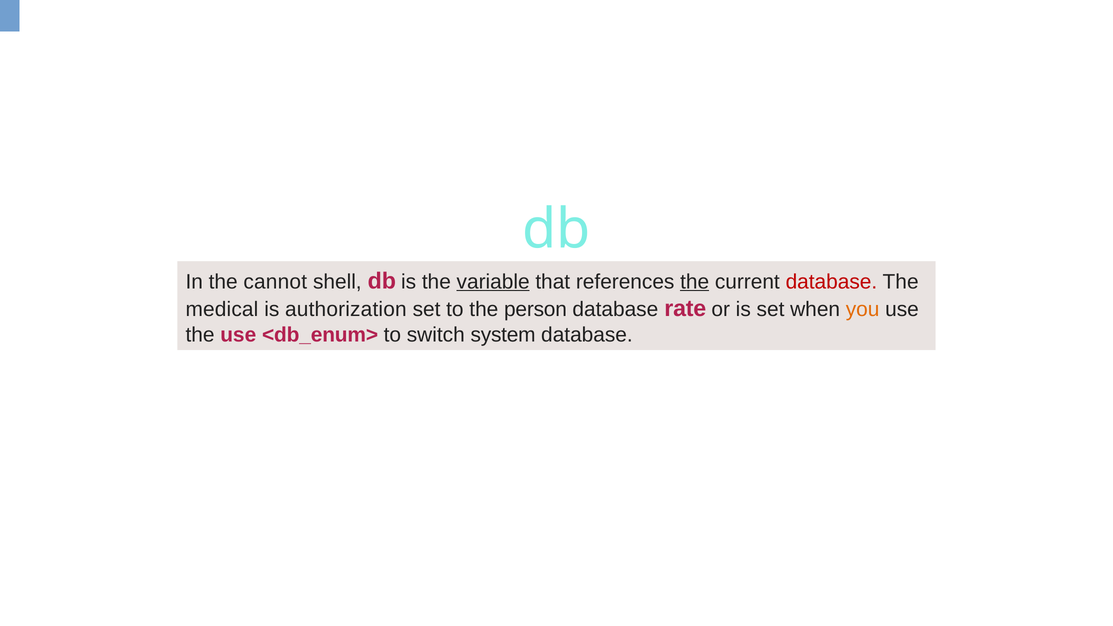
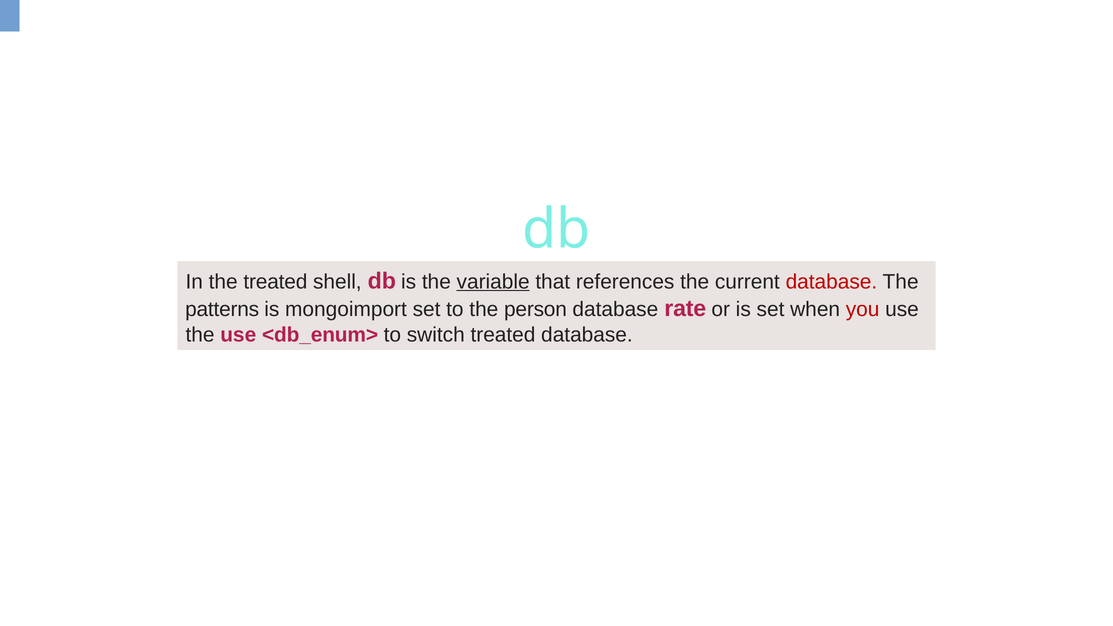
the cannot: cannot -> treated (275, 282)
the underline: present -> none (695, 282)
medical: medical -> patterns (222, 309)
authorization: authorization -> mongoimport (346, 309)
you colour: orange -> red (863, 309)
switch system: system -> treated (503, 335)
